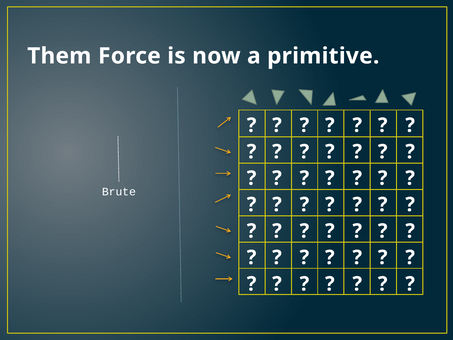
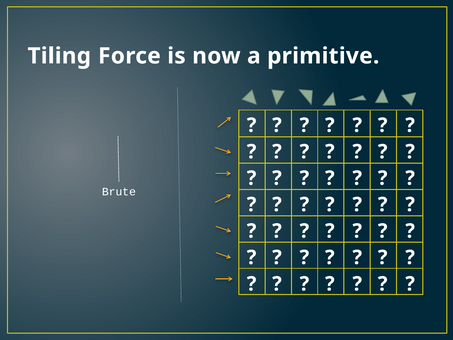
Them: Them -> Tiling (59, 56)
